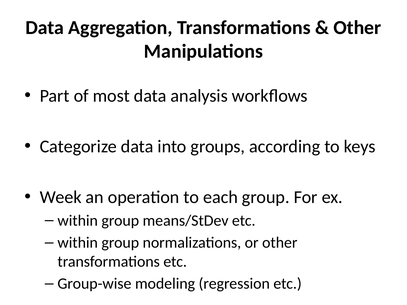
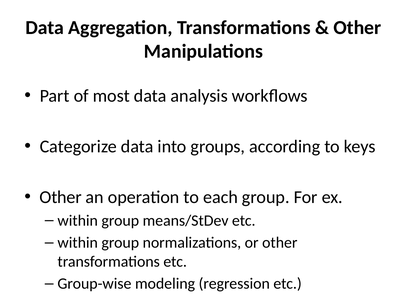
Week: Week -> Other (61, 197)
